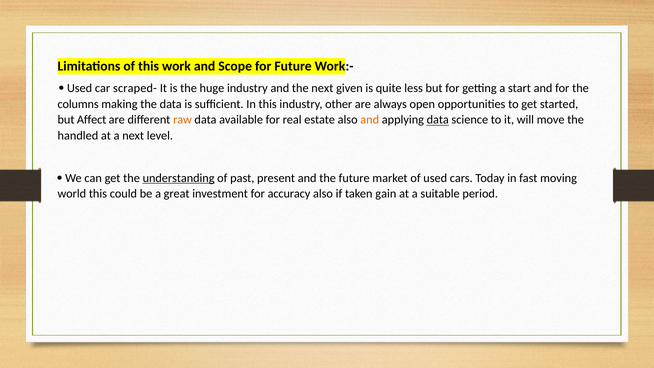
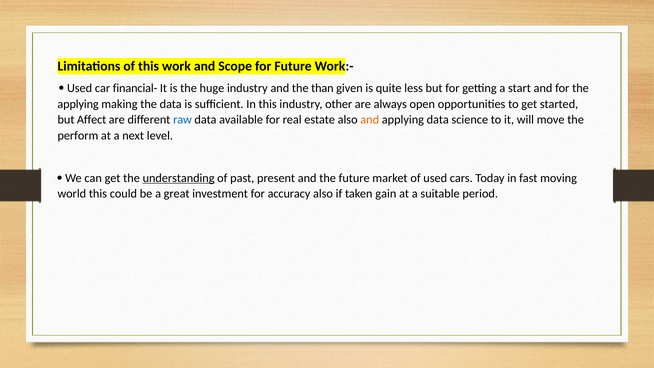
scraped-: scraped- -> financial- (135, 88)
the next: next -> than (322, 88)
columns: columns -> applying (78, 104)
raw colour: orange -> blue (182, 120)
data underline: present -> none (438, 120)
handled: handled -> perform (78, 136)
